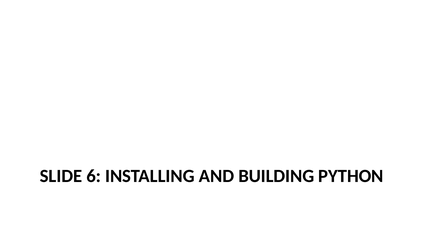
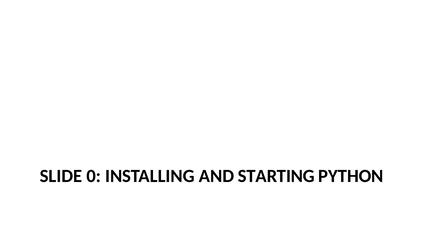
6: 6 -> 0 (94, 176)
BUILDING: BUILDING -> STARTING (276, 176)
